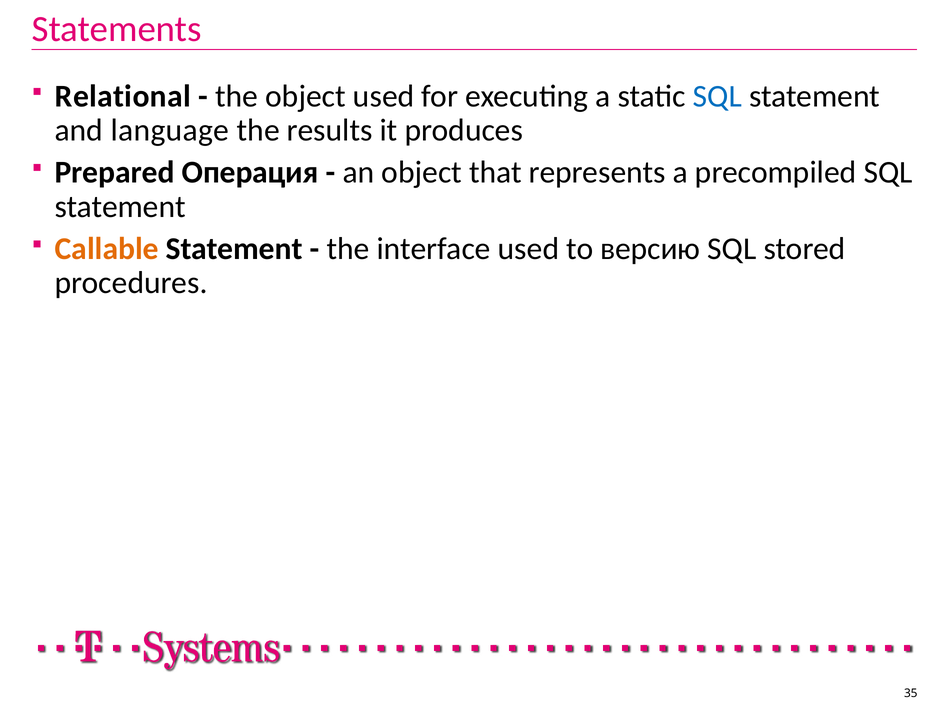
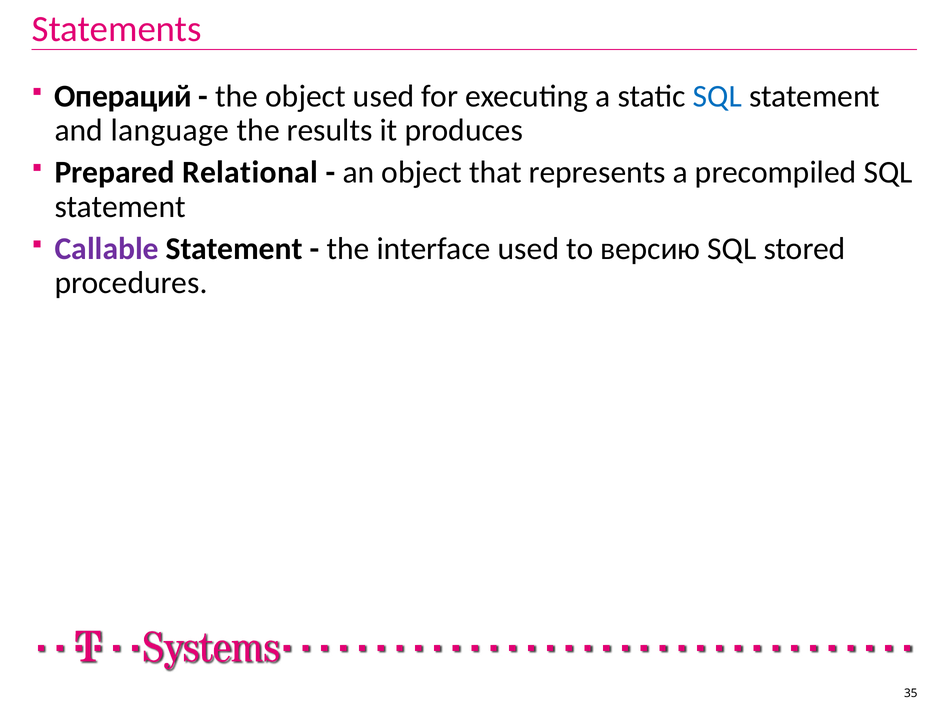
Relational: Relational -> Операций (123, 96)
Операция: Операция -> Relational (250, 172)
Callable colour: orange -> purple (107, 249)
